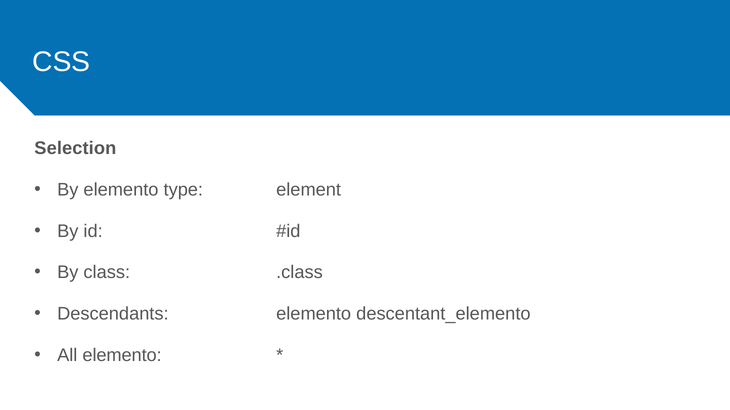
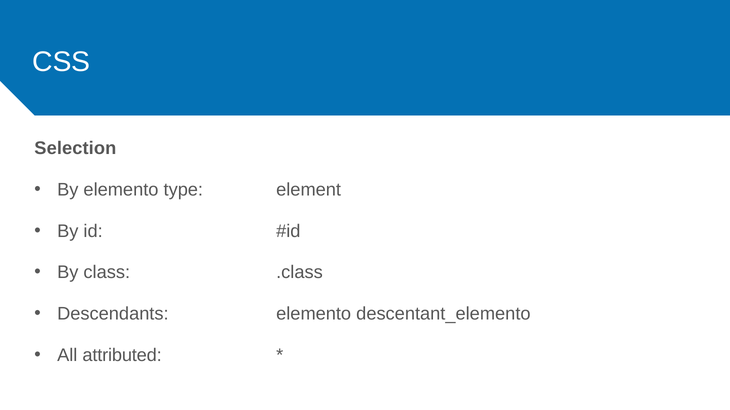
All elemento: elemento -> attributed (122, 356)
